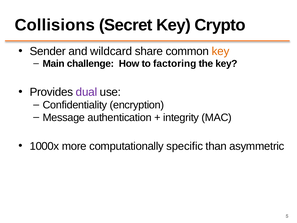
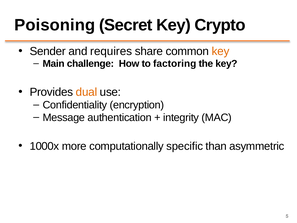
Collisions: Collisions -> Poisoning (55, 25)
wildcard: wildcard -> requires (111, 51)
dual colour: purple -> orange (86, 92)
